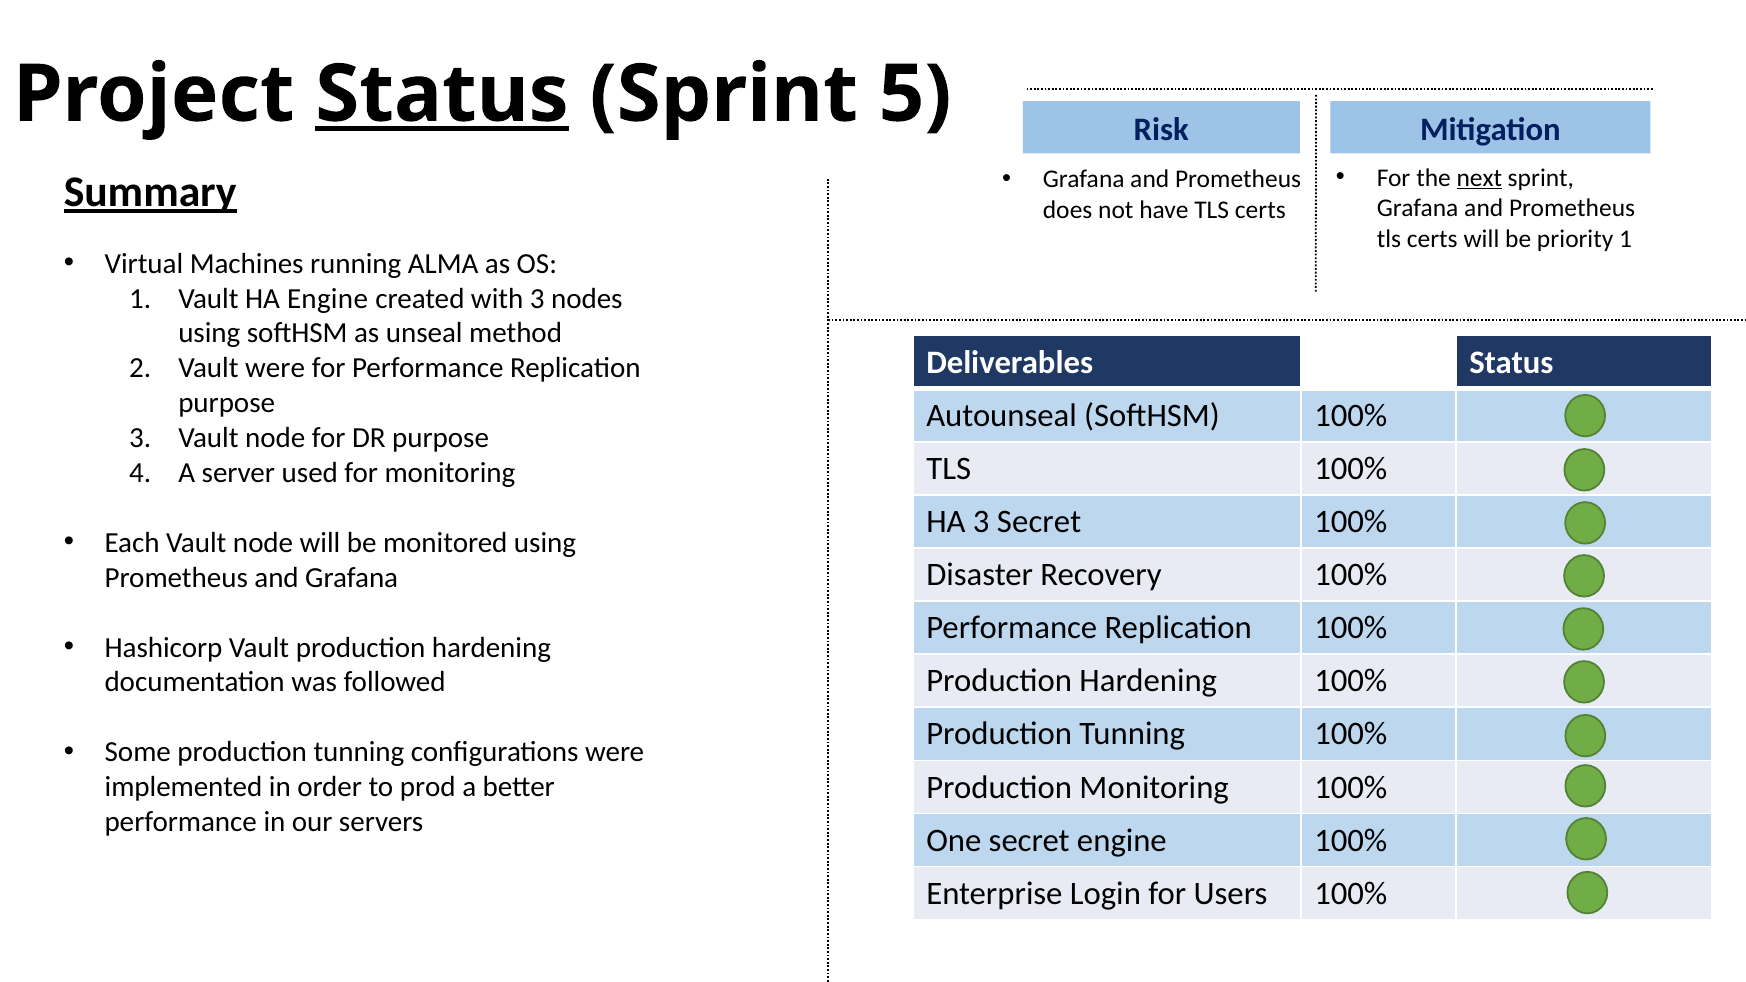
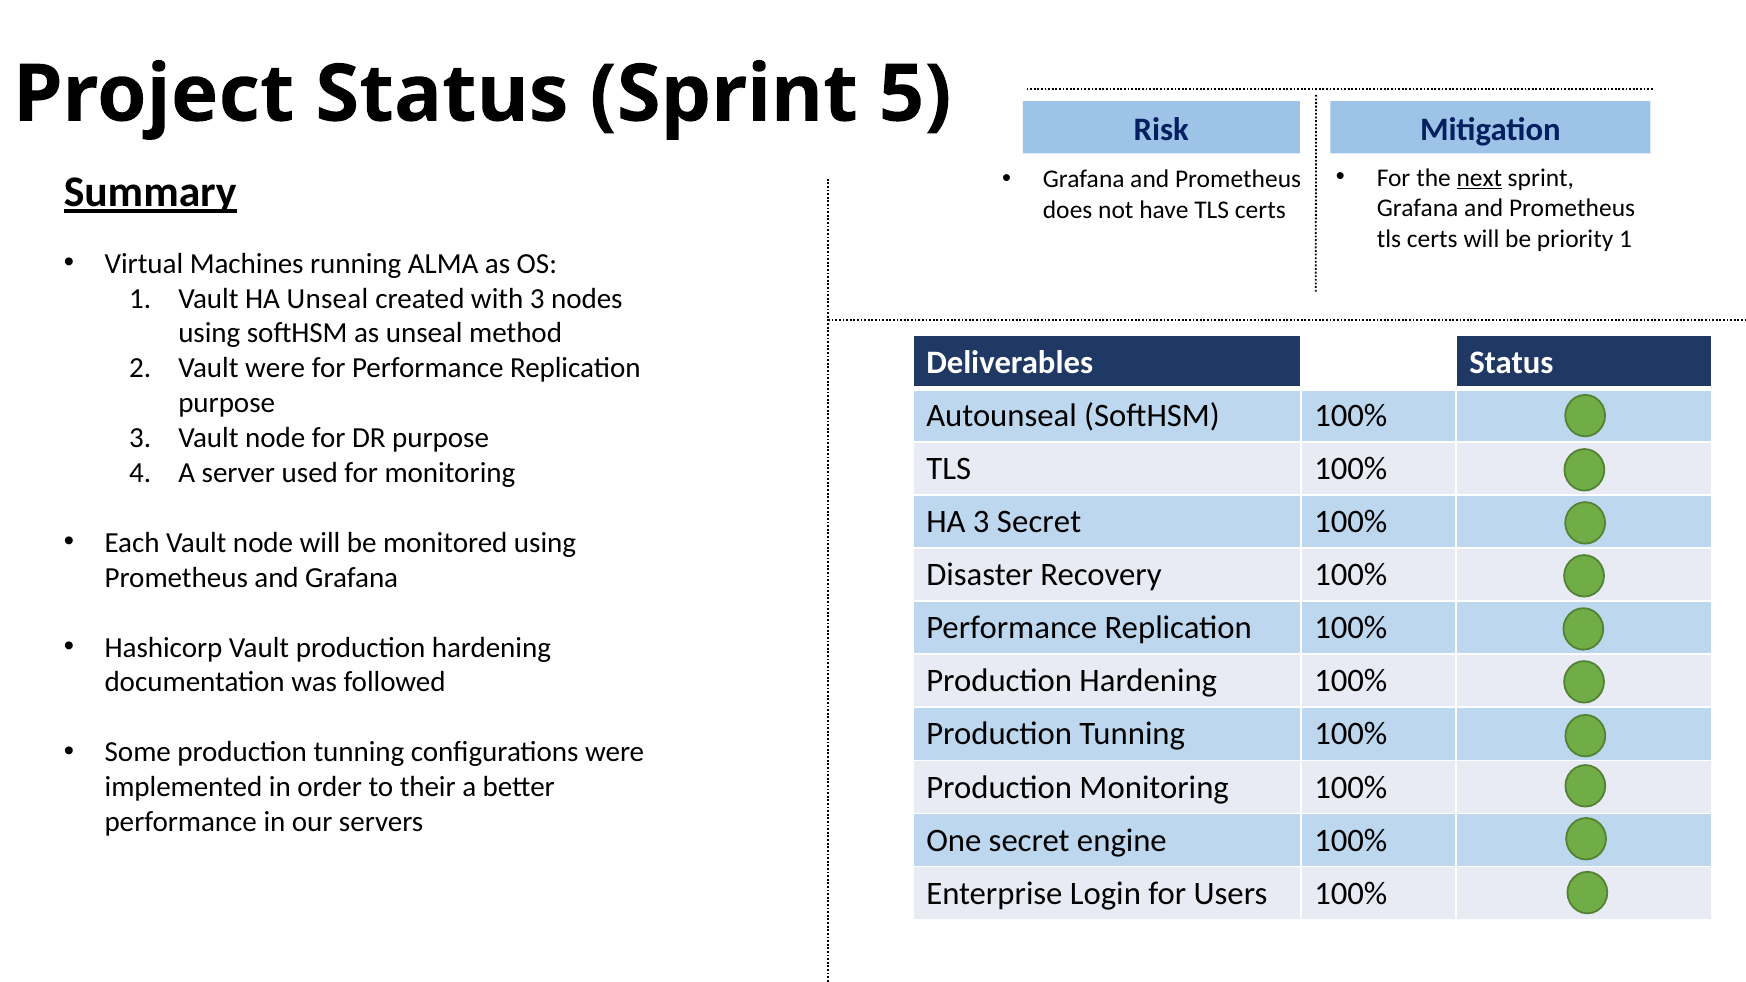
Status underline: present -> none (442, 94)
HA Engine: Engine -> Unseal (327, 298)
prod: prod -> their (428, 787)
